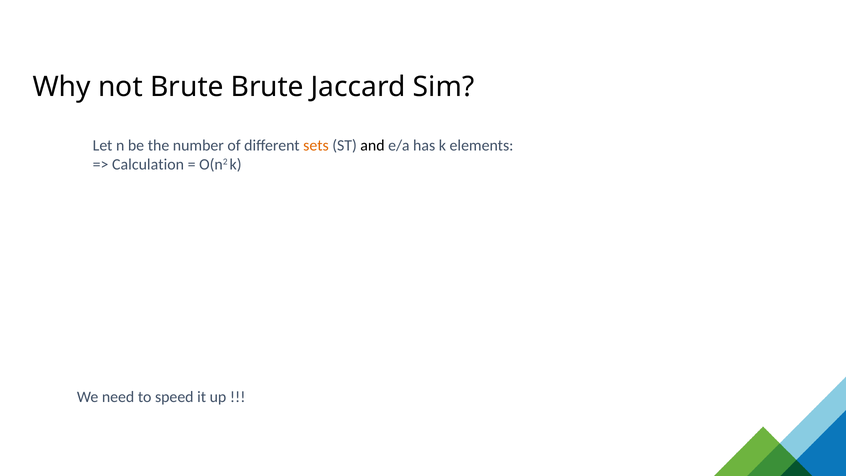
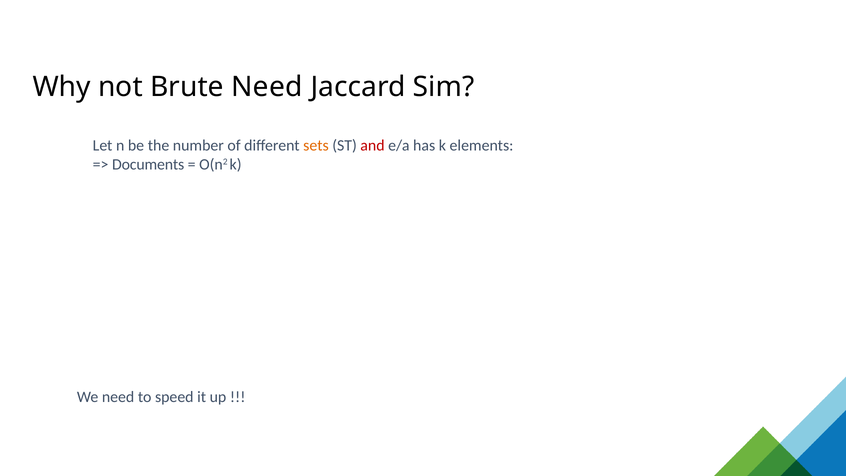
Brute Brute: Brute -> Need (267, 87)
and colour: black -> red (372, 145)
Calculation: Calculation -> Documents (148, 165)
